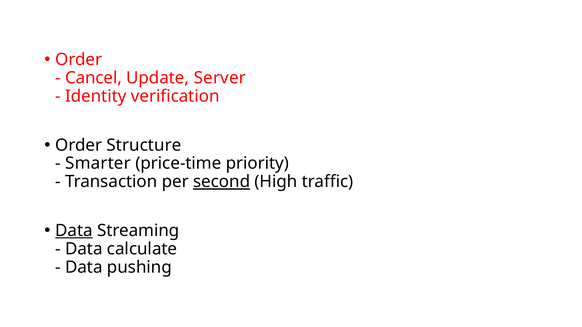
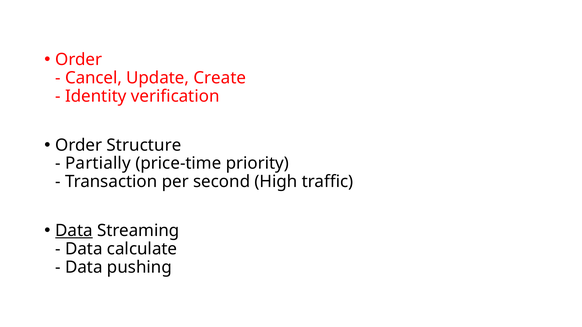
Server: Server -> Create (220, 78)
Smarter: Smarter -> Partially (98, 164)
second underline: present -> none (222, 182)
